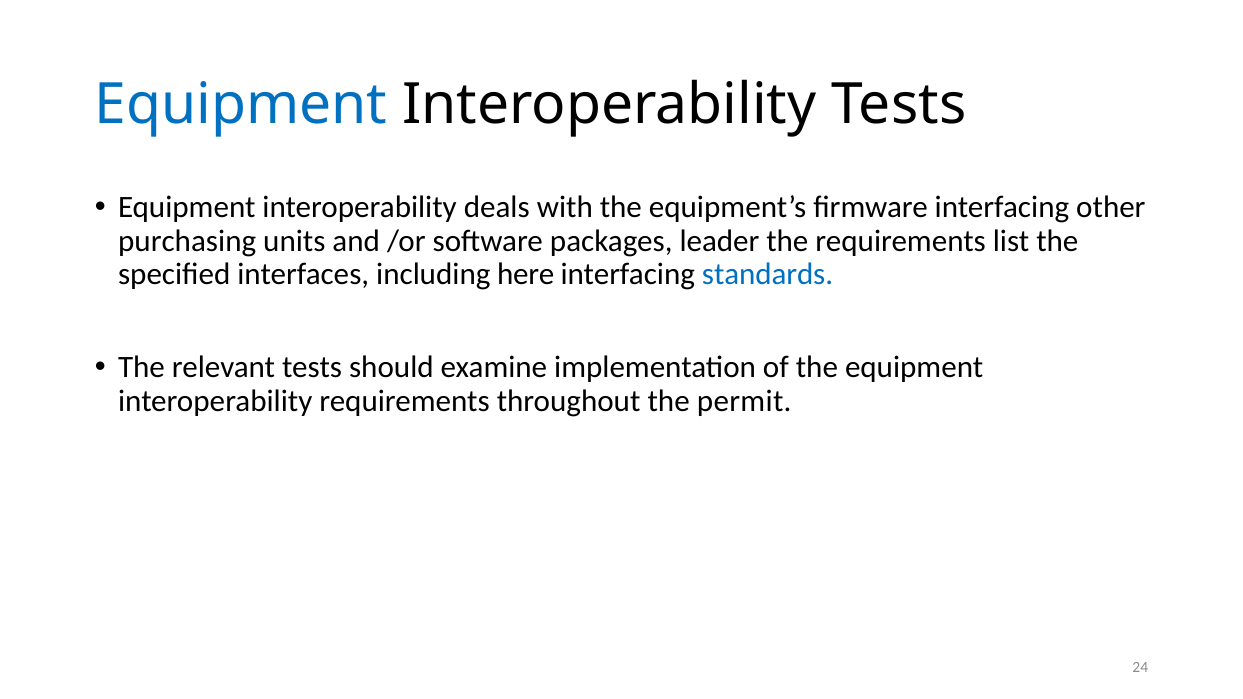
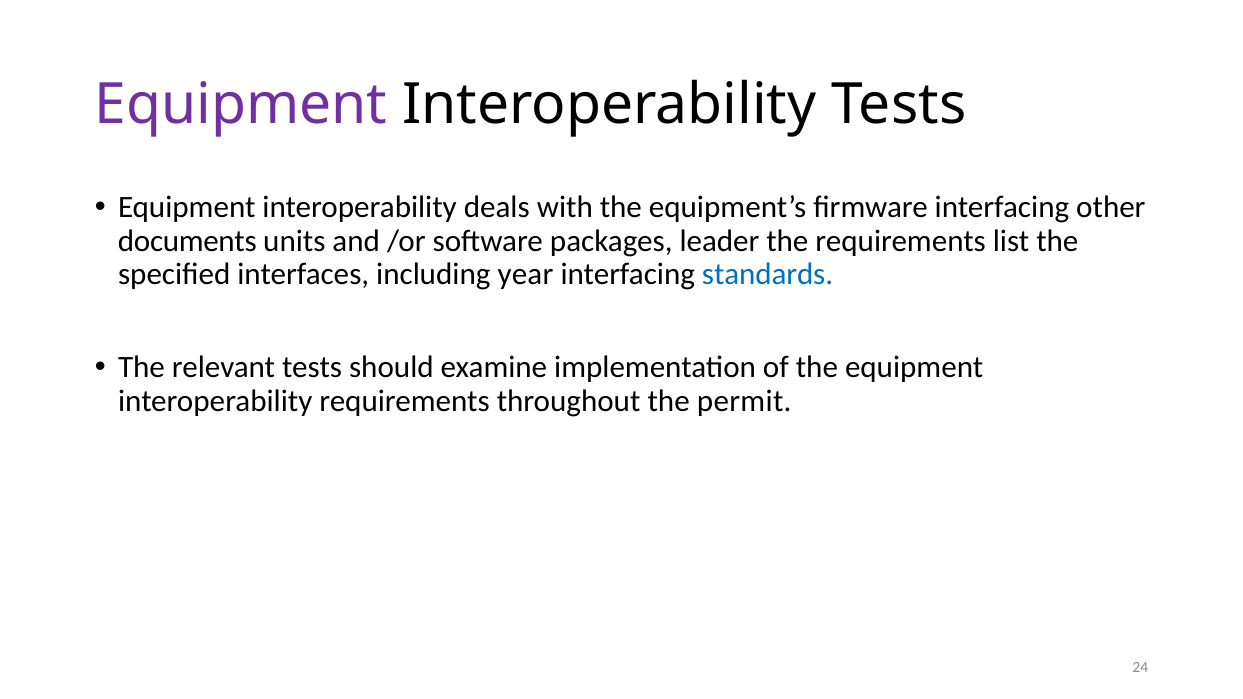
Equipment colour: blue -> purple (241, 104)
purchasing: purchasing -> documents (187, 241)
here: here -> year (525, 274)
